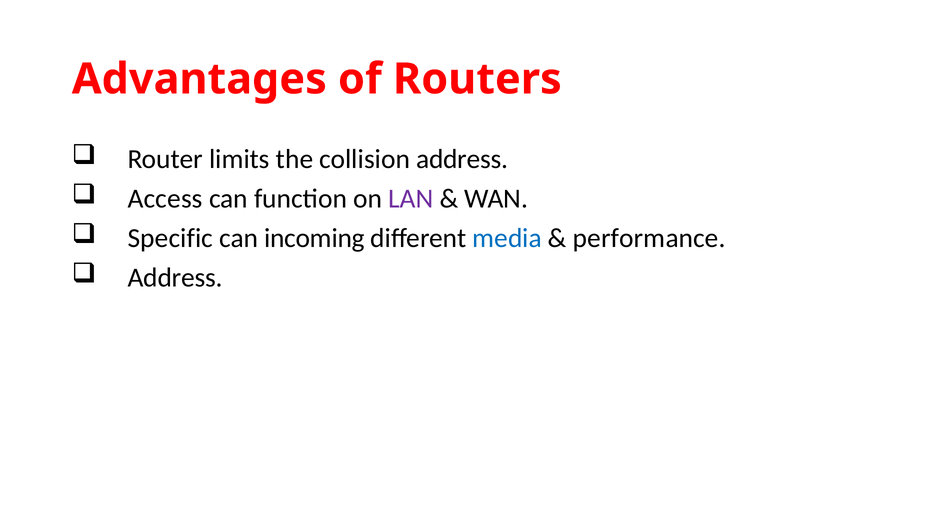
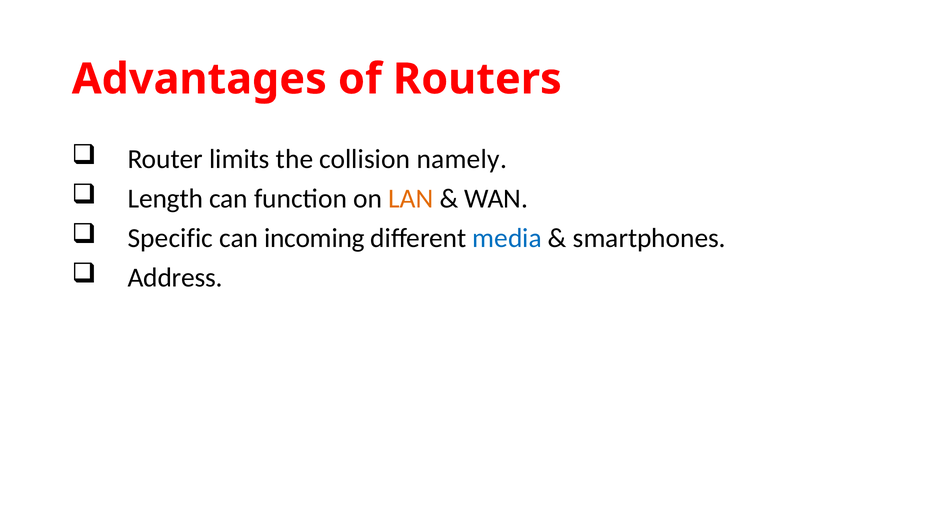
collision address: address -> namely (462, 159)
Access: Access -> Length (165, 199)
LAN colour: purple -> orange (411, 199)
performance: performance -> smartphones (649, 238)
